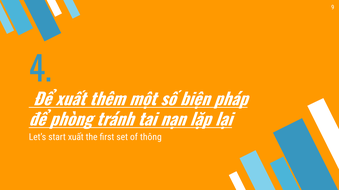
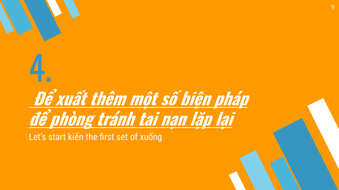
start xuất: xuất -> kiến (76, 138)
thông: thông -> xuống (151, 138)
